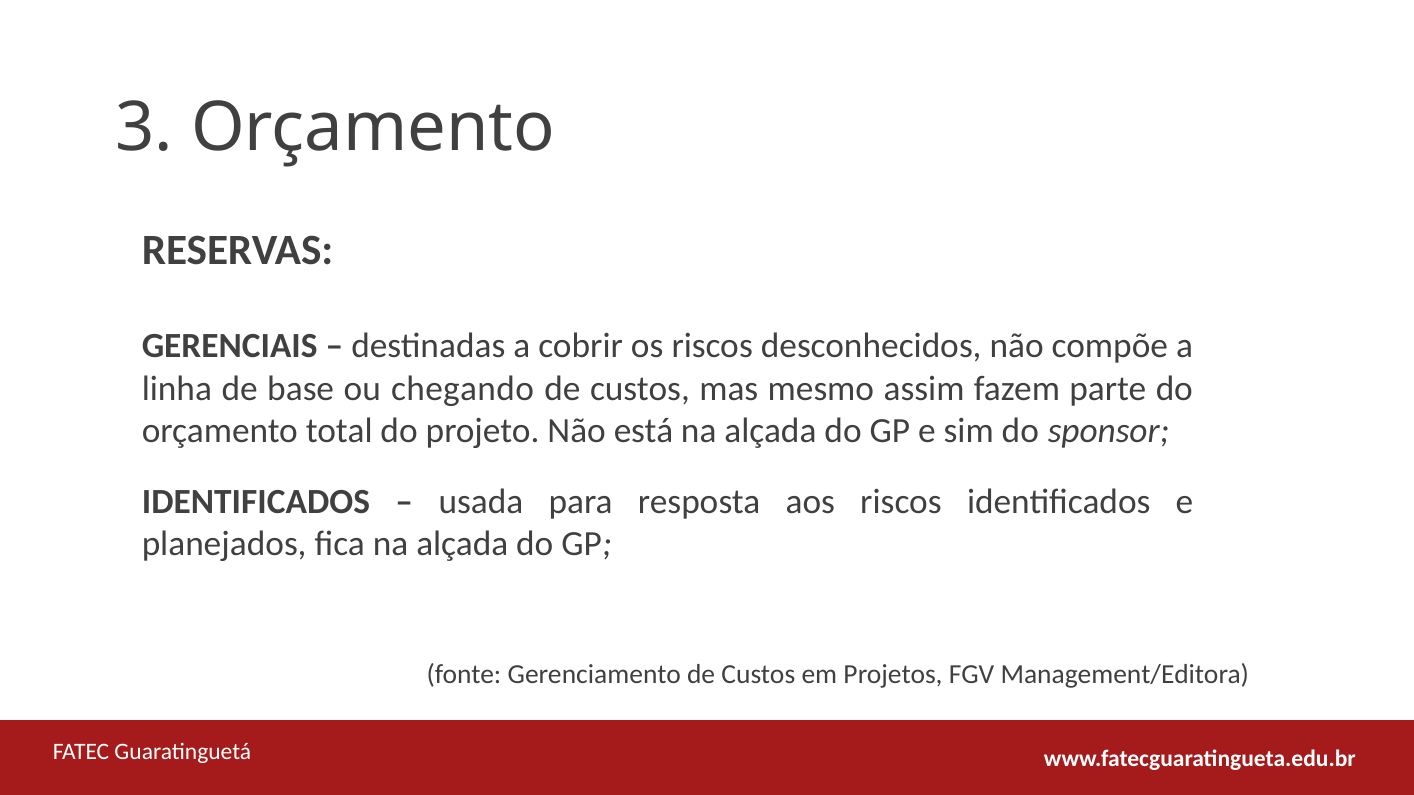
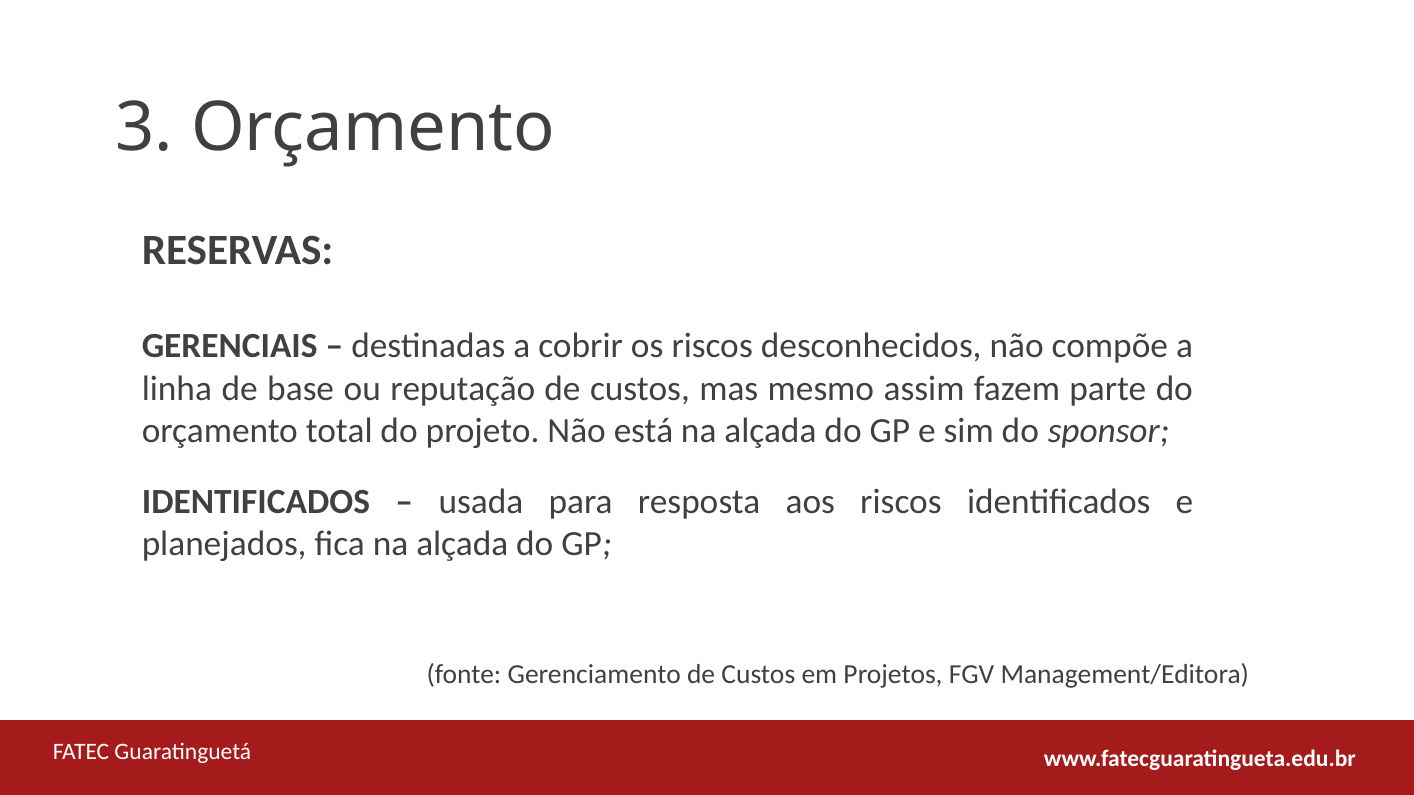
chegando: chegando -> reputação (463, 389)
